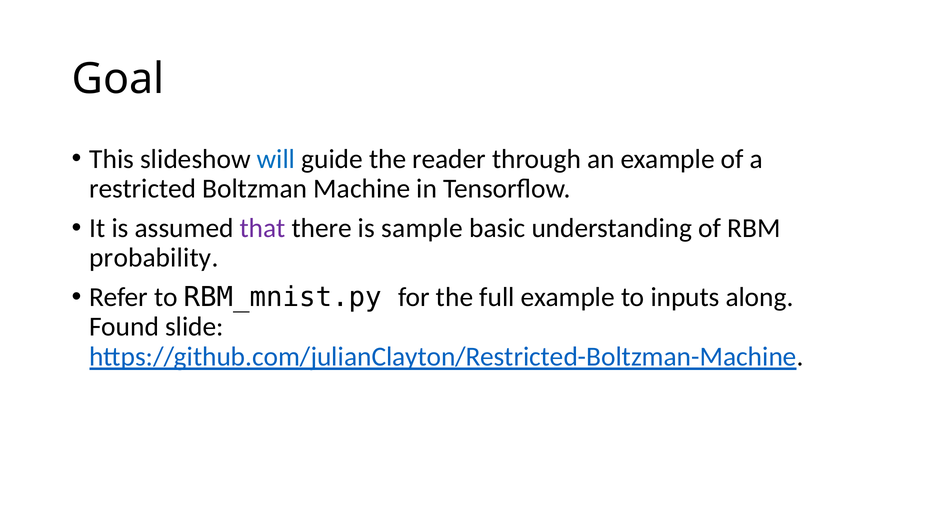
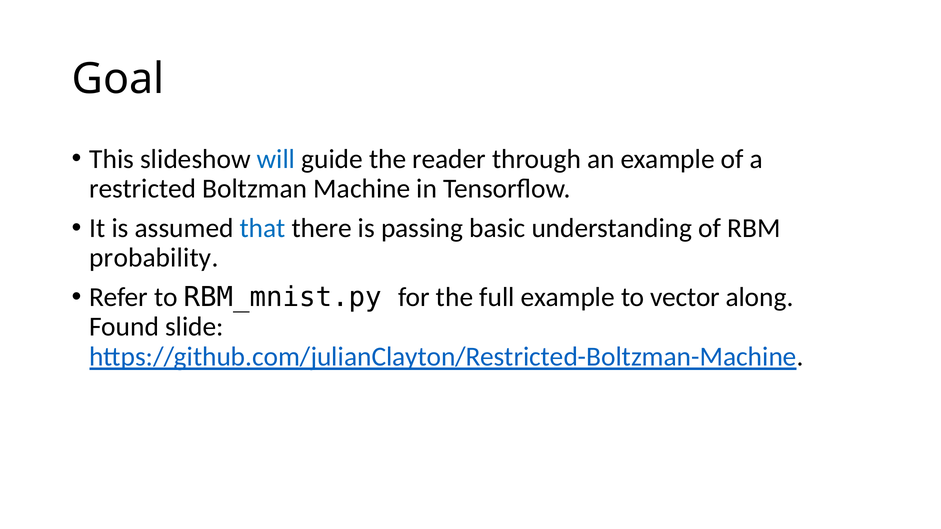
that colour: purple -> blue (263, 228)
sample: sample -> passing (422, 228)
inputs: inputs -> vector (685, 297)
